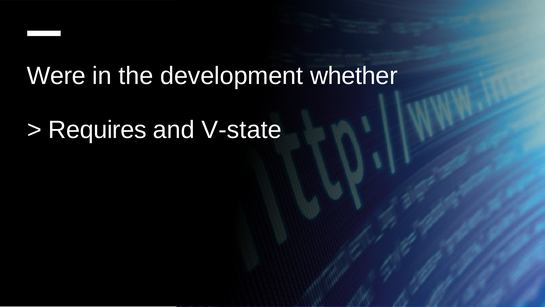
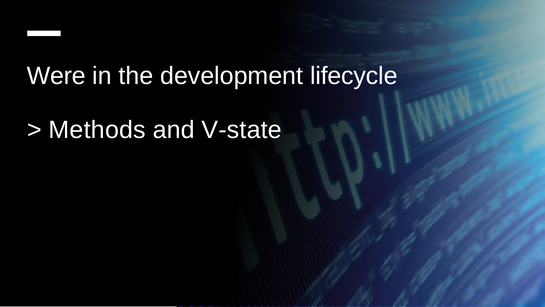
whether: whether -> lifecycle (354, 76)
Requires: Requires -> Methods (97, 130)
